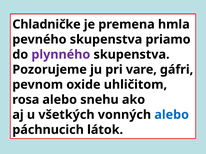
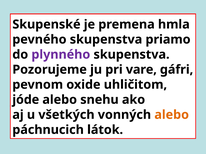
Chladničke: Chladničke -> Skupenské (46, 24)
rosa: rosa -> jóde (26, 100)
alebo colour: blue -> orange (172, 115)
